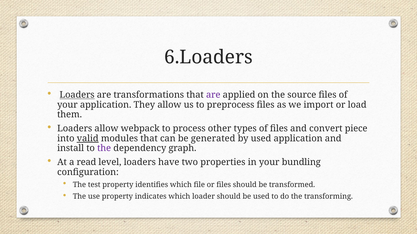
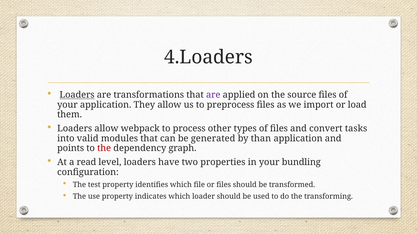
6.Loaders: 6.Loaders -> 4.Loaders (208, 57)
piece: piece -> tasks (356, 129)
valid underline: present -> none (88, 139)
by used: used -> than (261, 139)
install: install -> points (71, 149)
the colour: purple -> red (104, 149)
